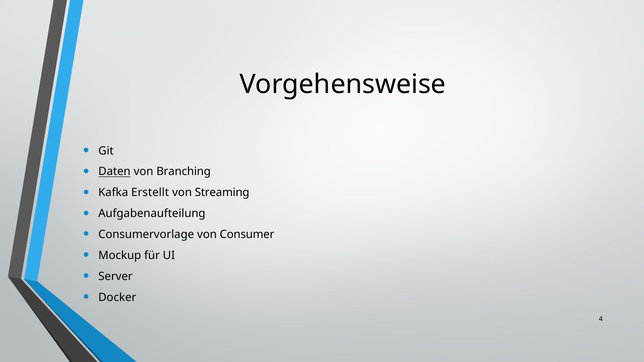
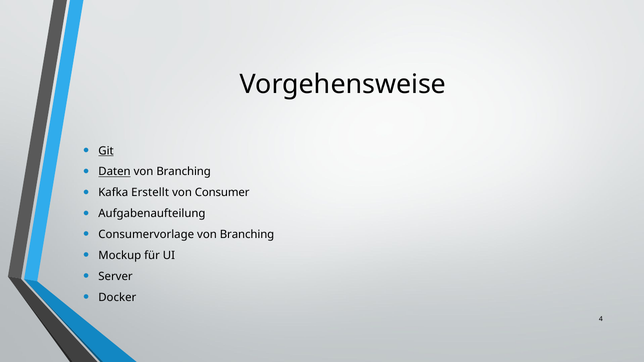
Git underline: none -> present (106, 151)
Streaming: Streaming -> Consumer (222, 193)
Consumervorlage von Consumer: Consumer -> Branching (247, 235)
